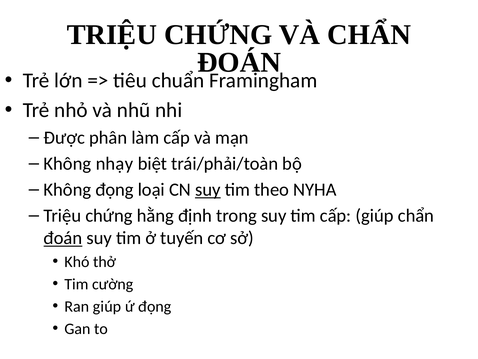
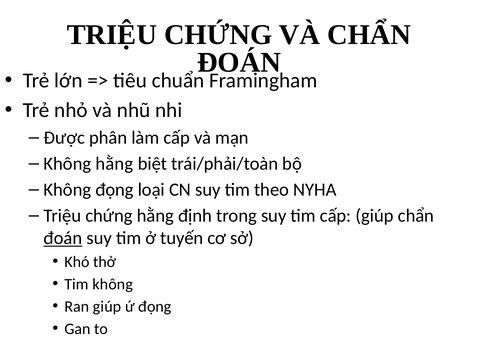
Không nhạy: nhạy -> hằng (114, 164)
suy underline: present -> none (208, 190)
Tim cường: cường -> không (113, 284)
